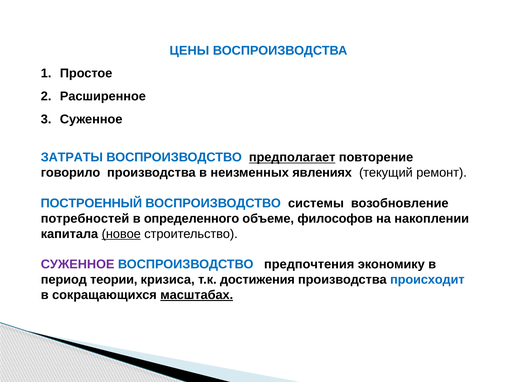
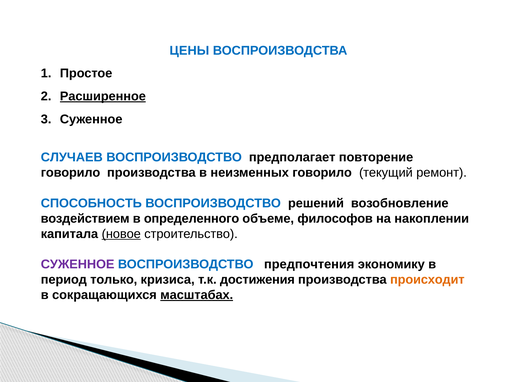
Расширенное underline: none -> present (103, 96)
ЗАТРАТЫ: ЗАТРАТЫ -> СЛУЧАЕВ (72, 157)
предполагает underline: present -> none (292, 157)
неизменных явлениях: явлениях -> говорило (322, 173)
ПОСТРОЕННЫЙ: ПОСТРОЕННЫЙ -> СПОСОБНОСТЬ (91, 203)
системы: системы -> решений (316, 203)
потребностей: потребностей -> воздействием (85, 218)
теории: теории -> только (114, 280)
происходит colour: blue -> orange (427, 280)
